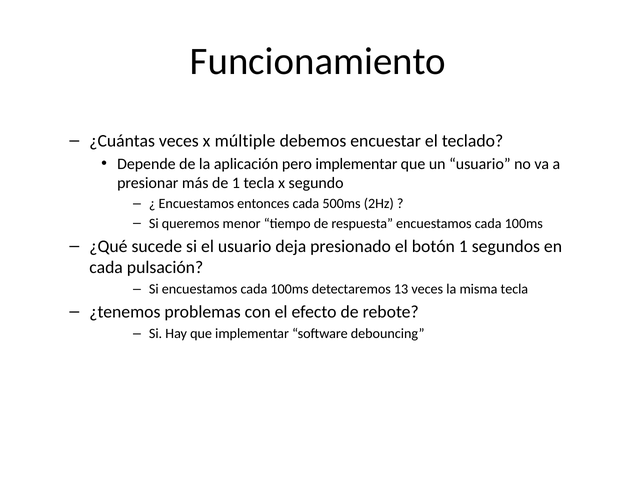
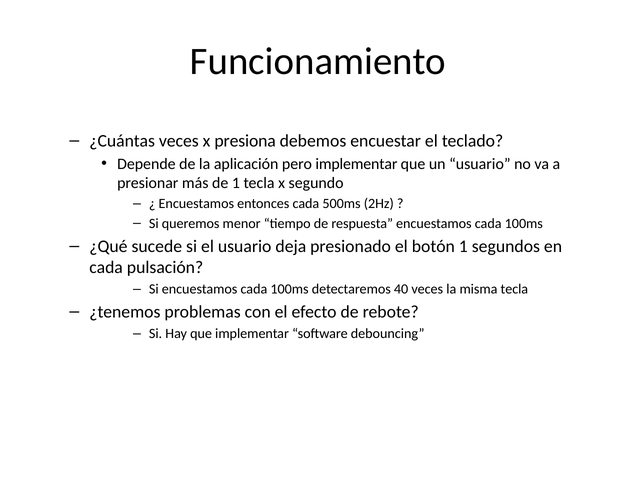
múltiple: múltiple -> presiona (245, 141)
13: 13 -> 40 (401, 289)
